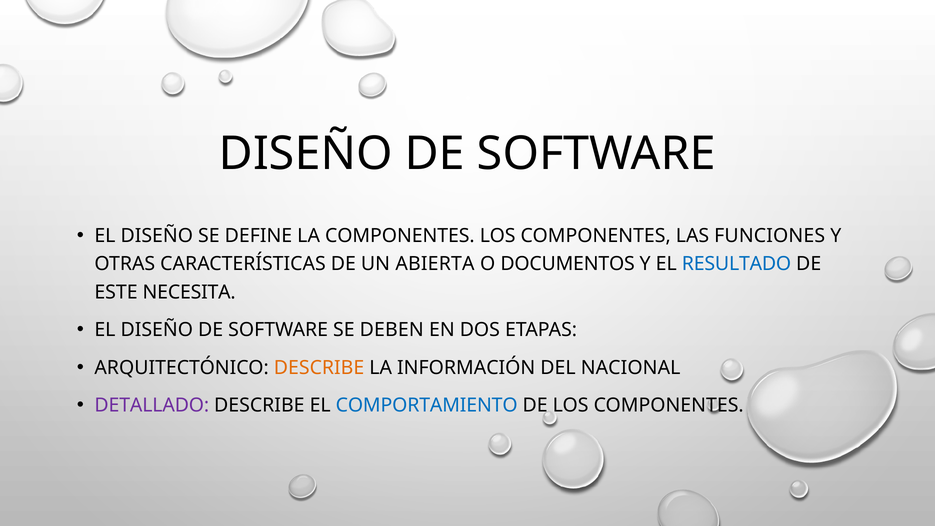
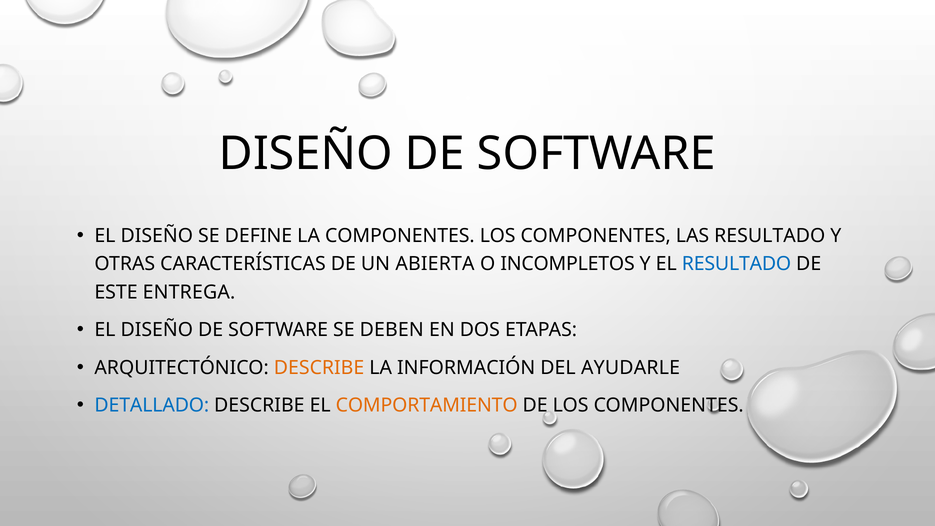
LAS FUNCIONES: FUNCIONES -> RESULTADO (770, 236)
DOCUMENTOS: DOCUMENTOS -> INCOMPLETOS (568, 264)
NECESITA: NECESITA -> ENTREGA (189, 292)
NACIONAL: NACIONAL -> AYUDARLE (631, 368)
DETALLADO colour: purple -> blue (152, 406)
COMPORTAMIENTO colour: blue -> orange (427, 406)
